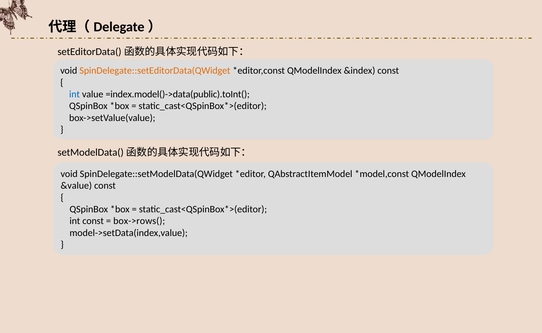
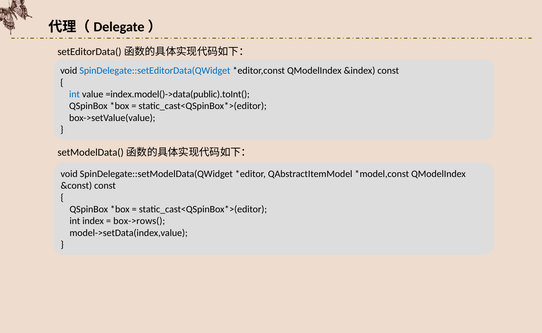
SpinDelegate::setEditorData(QWidget colour: orange -> blue (155, 71)
&value: &value -> &const (76, 186)
int const: const -> index (93, 221)
